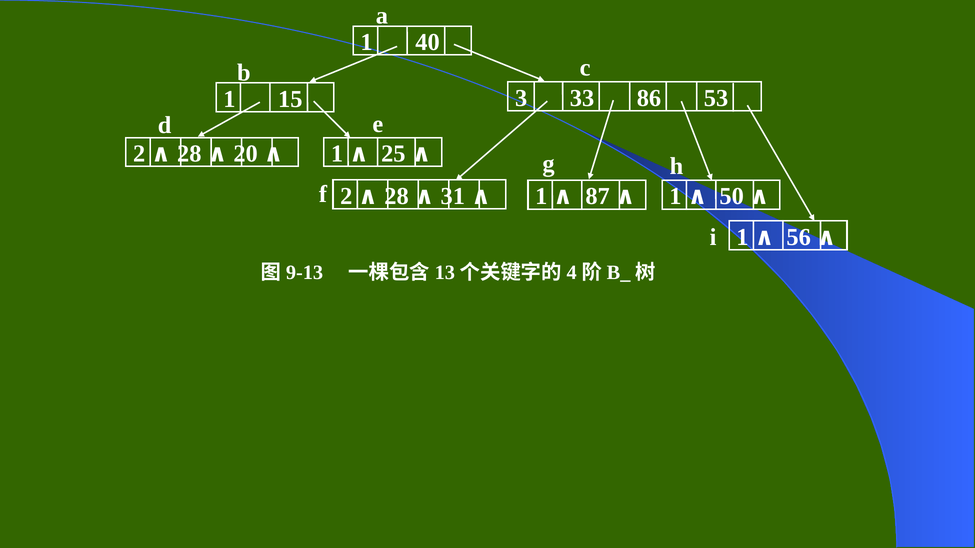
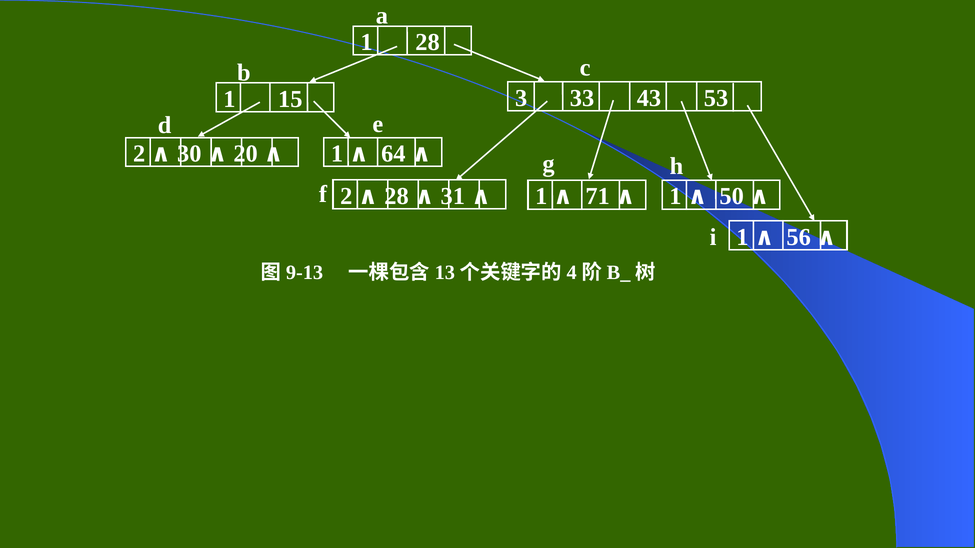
1 40: 40 -> 28 (428, 42)
86: 86 -> 43 (649, 98)
28: 28 -> 30 (189, 154)
25: 25 -> 64 (393, 154)
87: 87 -> 71 (598, 197)
